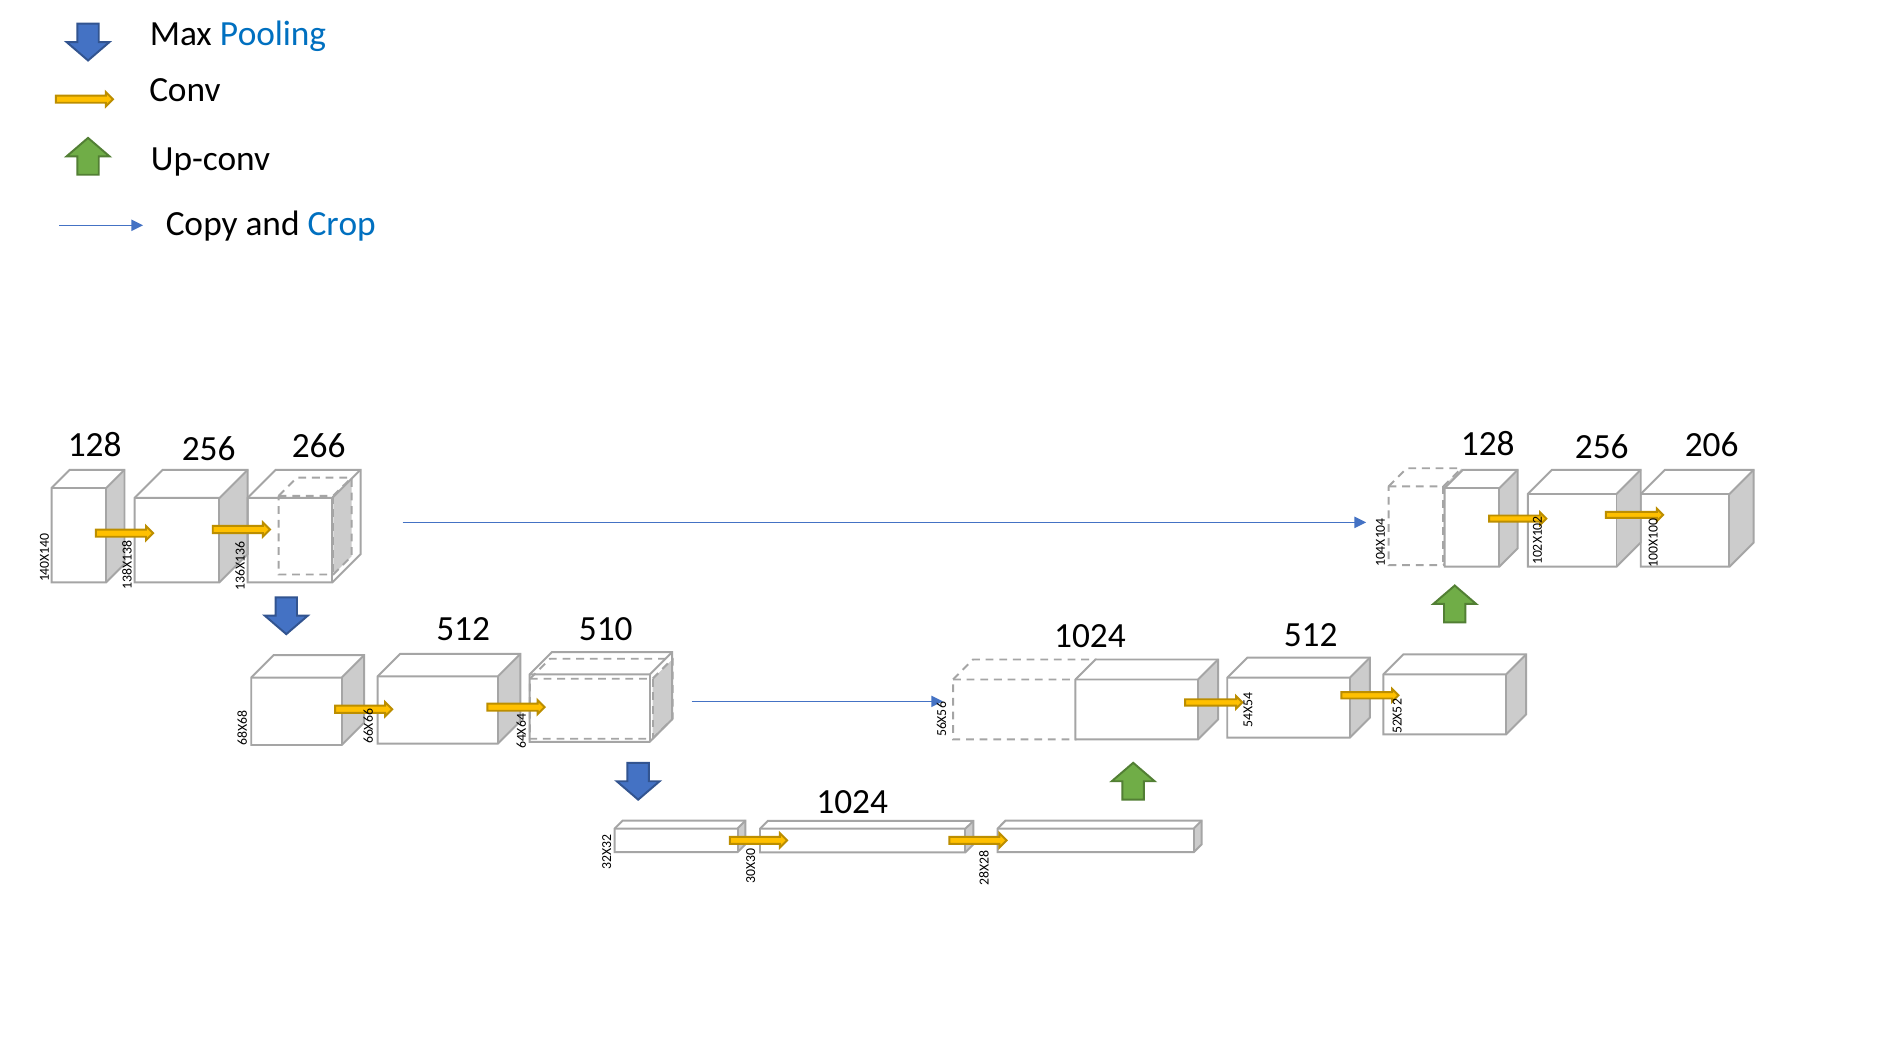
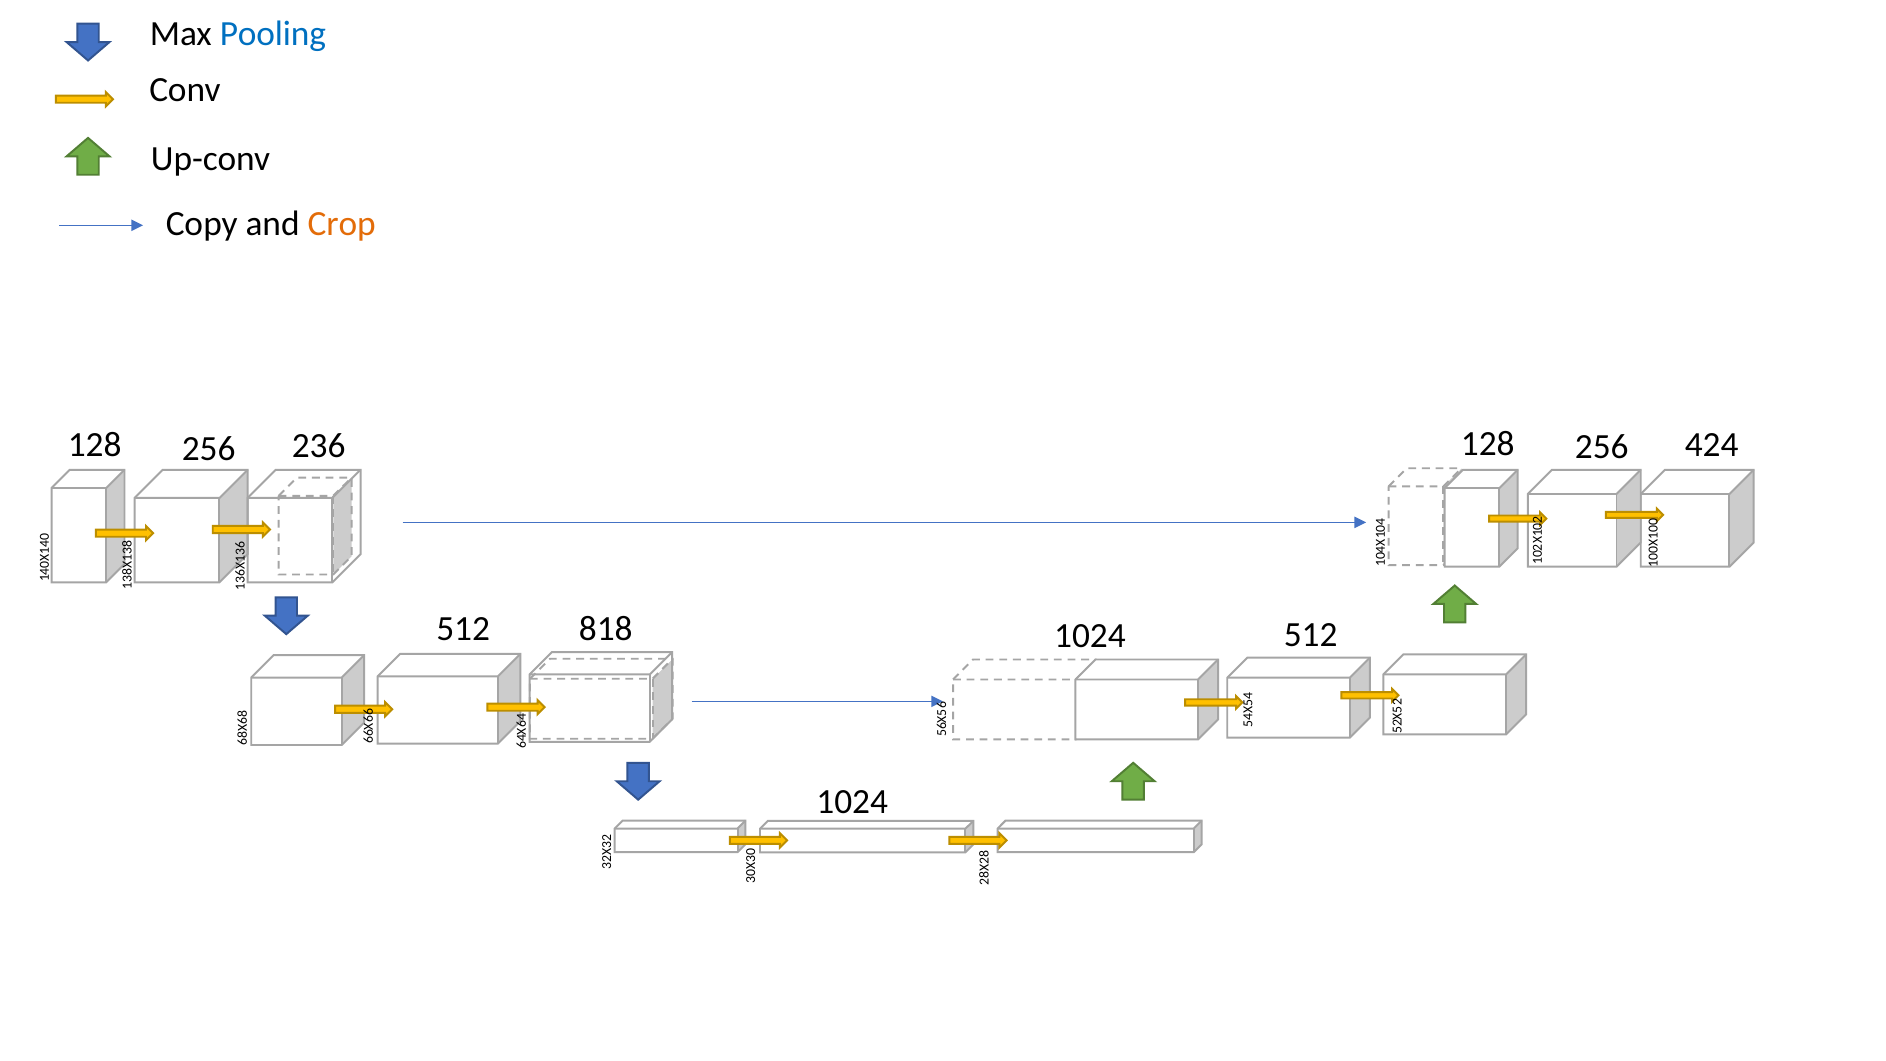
Crop colour: blue -> orange (342, 223)
206: 206 -> 424 (1712, 444)
266: 266 -> 236 (319, 446)
510: 510 -> 818 (606, 629)
